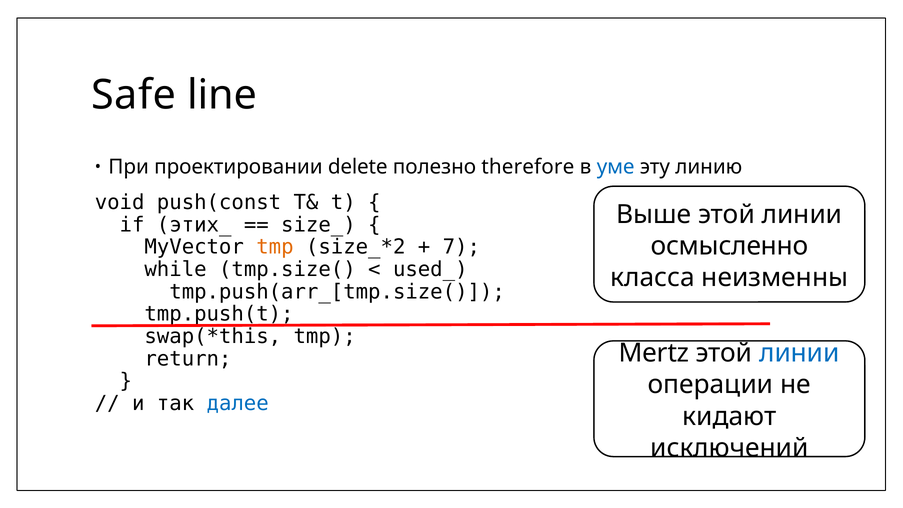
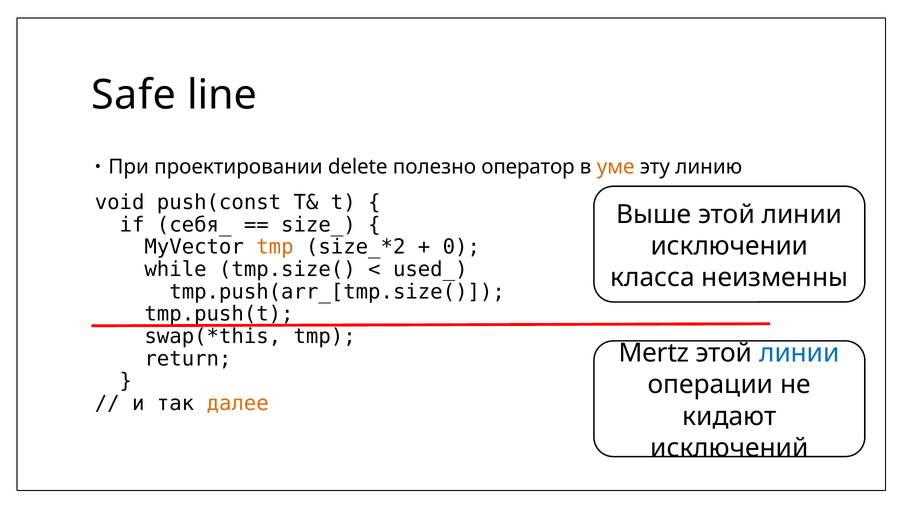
therefore: therefore -> оператор (528, 167)
уме colour: blue -> orange (616, 167)
этих_: этих_ -> себя_ (194, 225)
7: 7 -> 0 (461, 247)
осмысленно: осмысленно -> исключении (729, 246)
далее colour: blue -> orange (238, 403)
